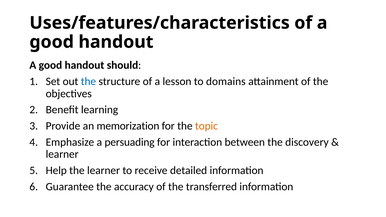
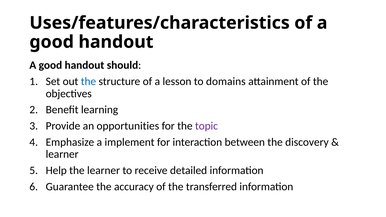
memorization: memorization -> opportunities (128, 126)
topic colour: orange -> purple (206, 126)
persuading: persuading -> implement (130, 142)
